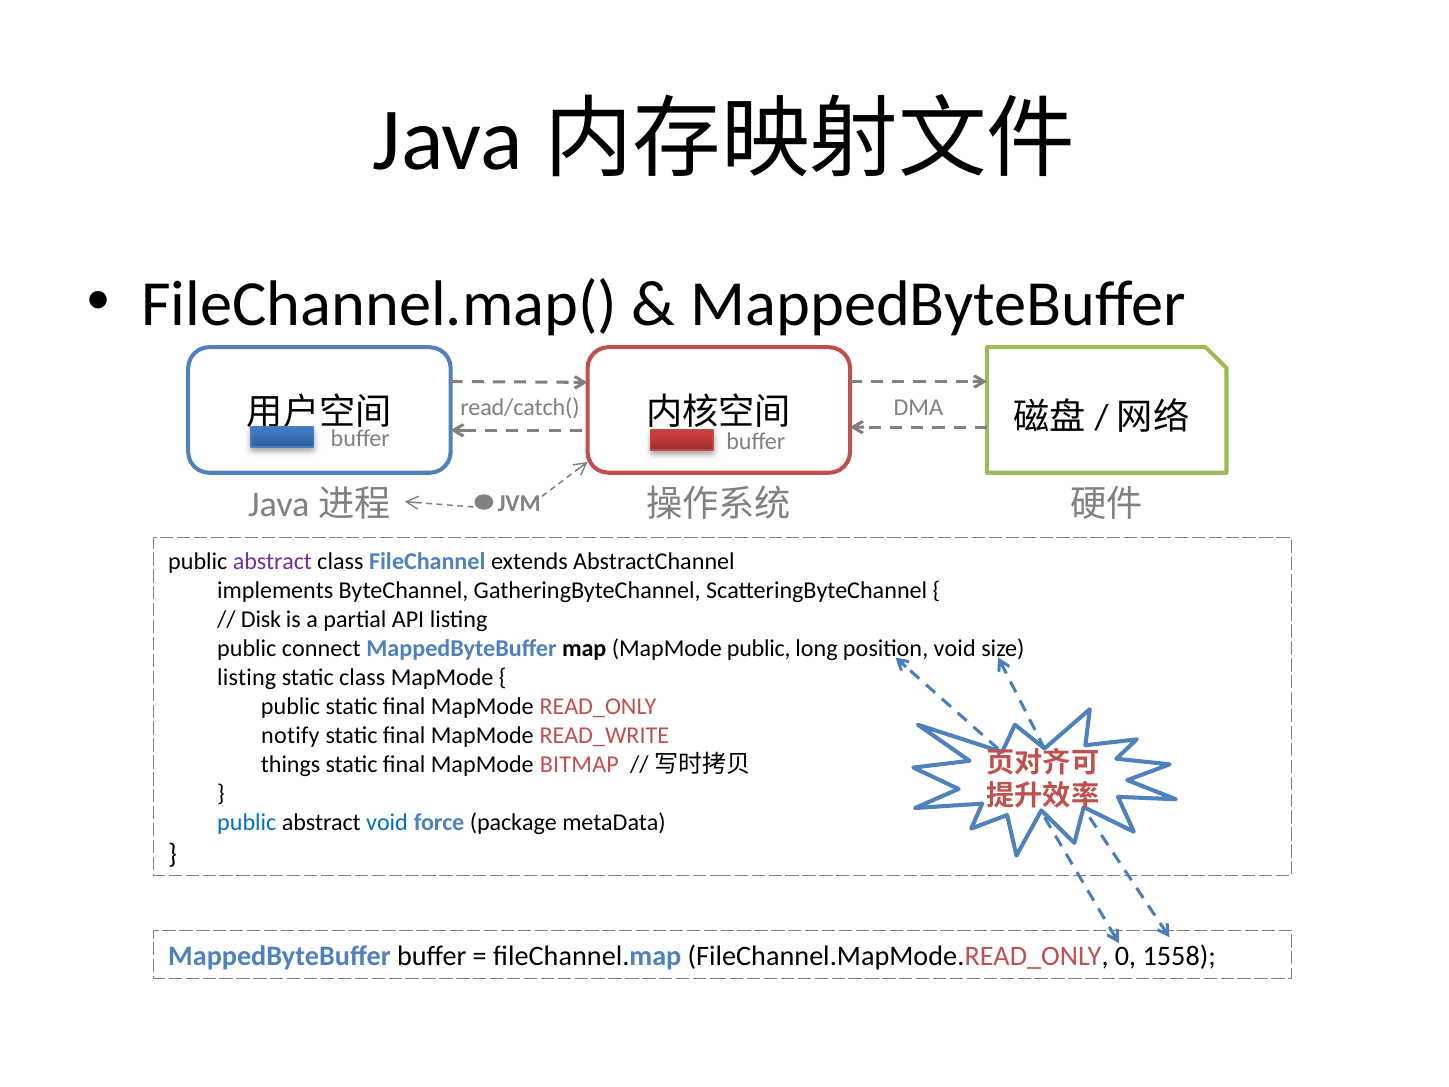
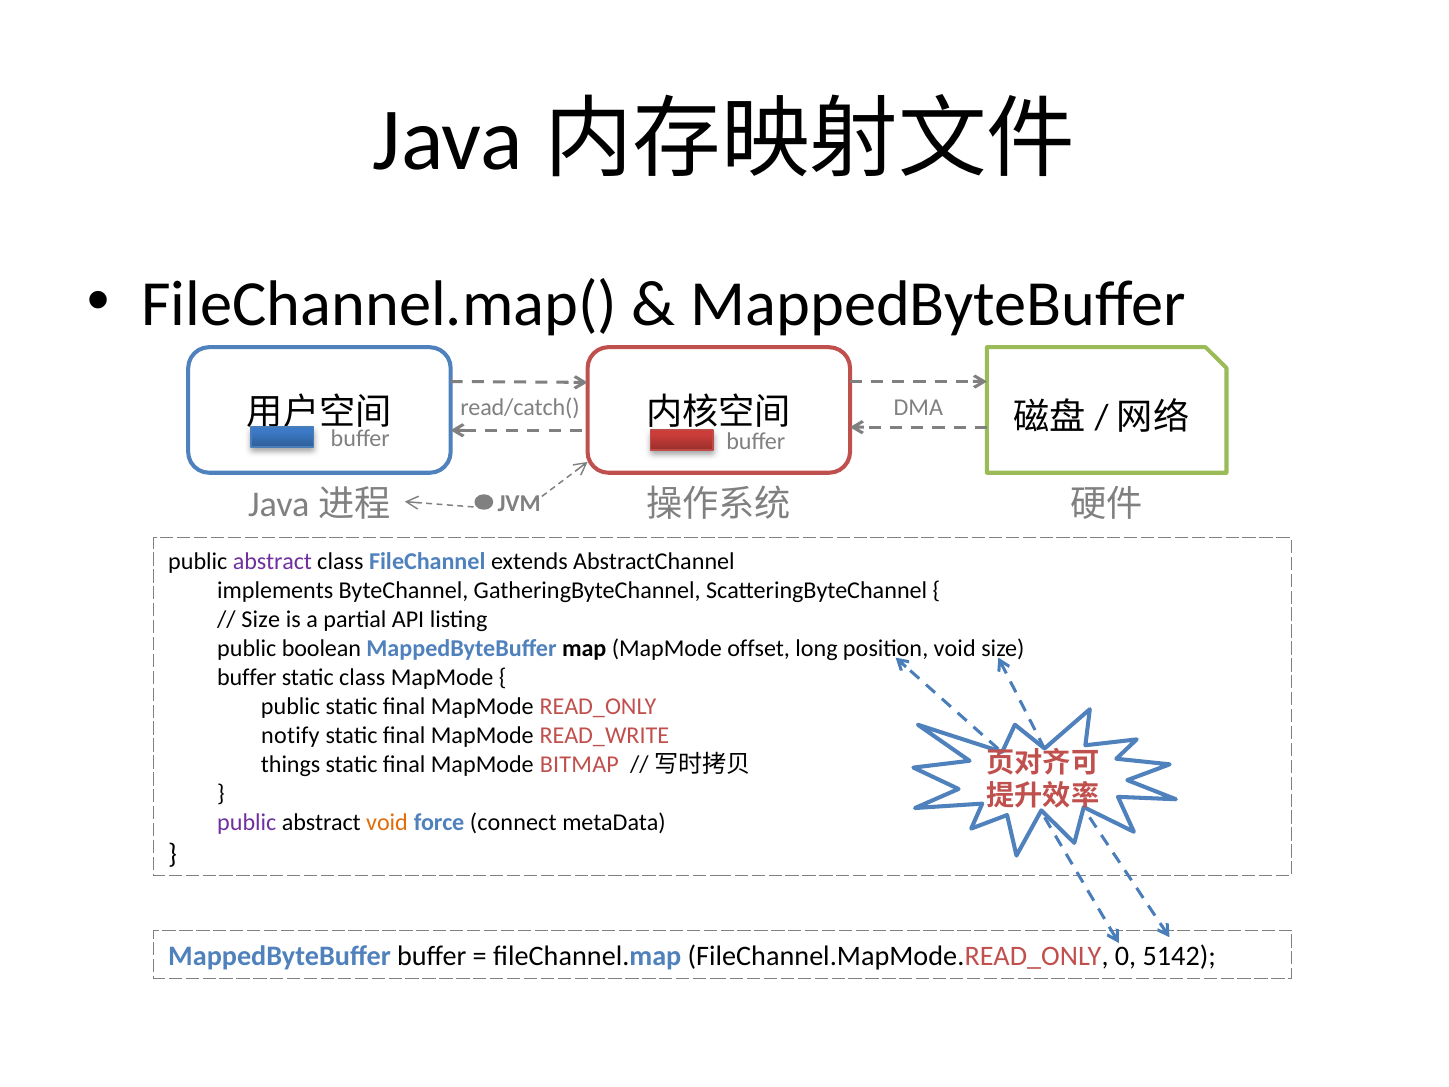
Disk: Disk -> Size (261, 619)
connect: connect -> boolean (321, 648)
MapMode public: public -> offset (759, 648)
listing: listing -> buffer (247, 677)
public colour: blue -> purple (247, 822)
void colour: blue -> orange (387, 822)
package: package -> connect (513, 822)
1558: 1558 -> 5142 (1179, 956)
